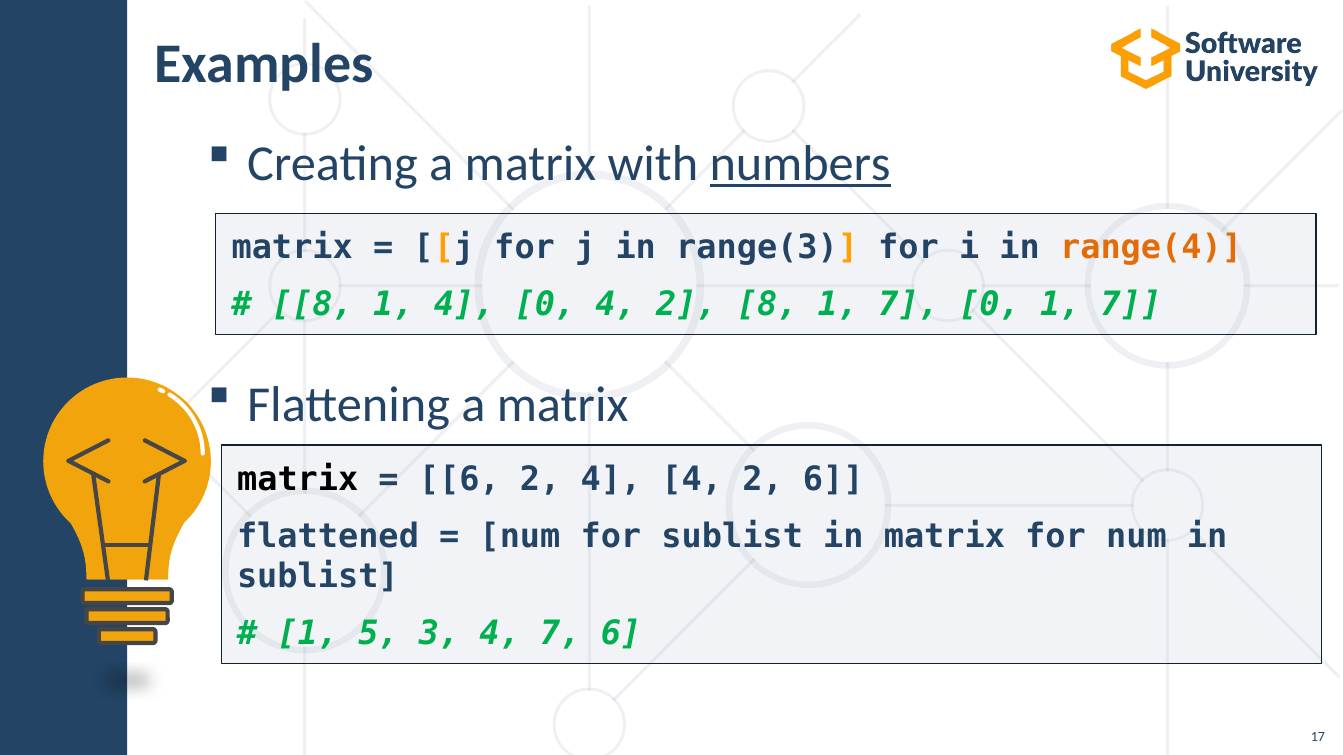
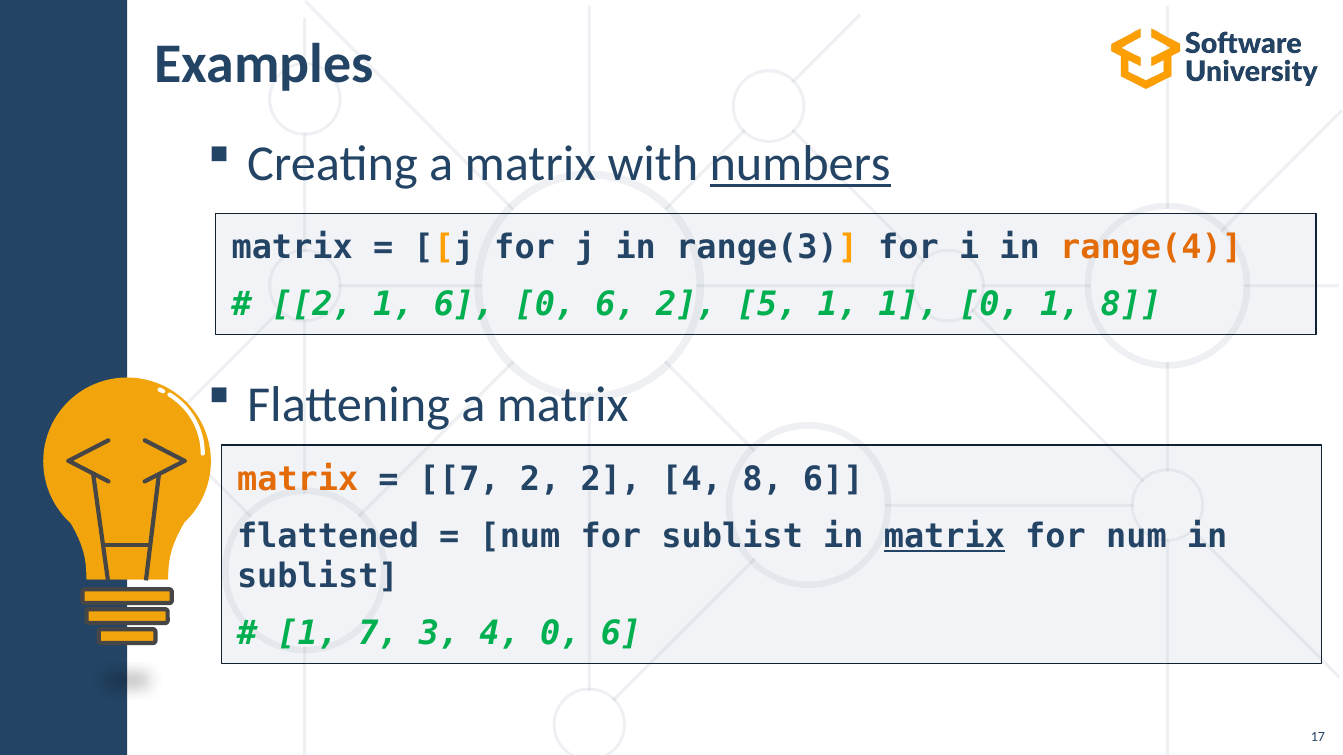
8: 8 -> 2 (312, 305)
1 4: 4 -> 6 (464, 305)
4: 4 -> 6 (616, 305)
2 8: 8 -> 5 (767, 305)
7: 7 -> 1 (909, 305)
0 1 7: 7 -> 8 (1131, 305)
matrix colour: black -> orange (298, 480)
6: 6 -> 7 (459, 480)
2 4: 4 -> 2 (611, 480)
2: 2 -> 8 (763, 480)
matrix underline: none -> present (944, 537)
1 5: 5 -> 7 (378, 634)
4 7: 7 -> 0 (560, 634)
